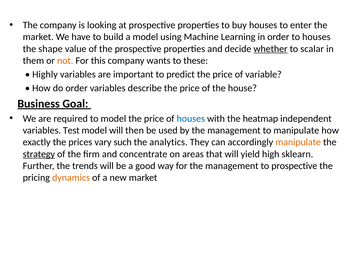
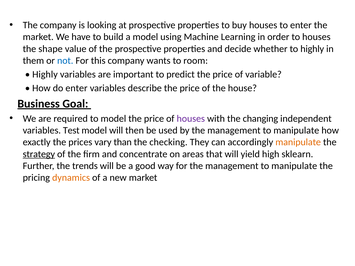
whether underline: present -> none (271, 49)
to scalar: scalar -> highly (312, 49)
not colour: orange -> blue (65, 61)
these: these -> room (196, 61)
do order: order -> enter (77, 88)
houses colour: blue -> purple (191, 119)
heatmap: heatmap -> changing (260, 119)
such: such -> than (123, 142)
analytics: analytics -> checking (168, 142)
prospective: prospective -> manipulate (294, 166)
